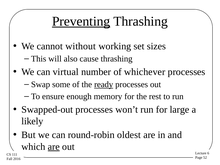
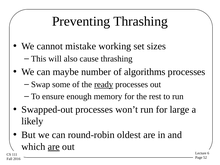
Preventing underline: present -> none (81, 21)
without: without -> mistake (81, 46)
virtual: virtual -> maybe (66, 72)
whichever: whichever -> algorithms (145, 72)
